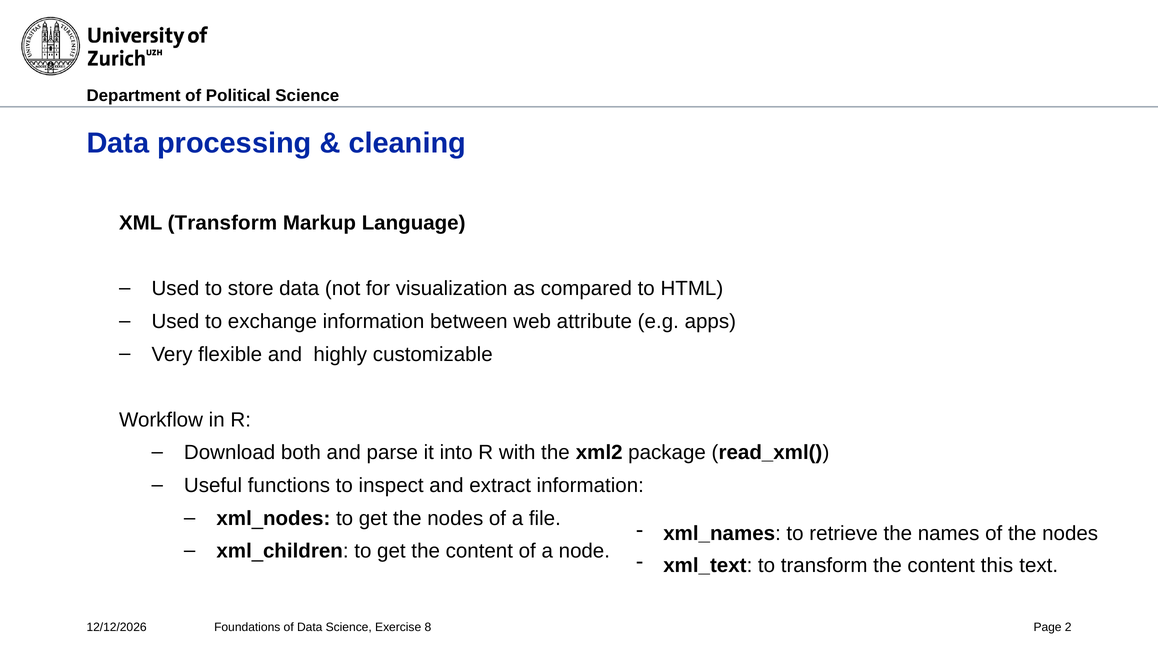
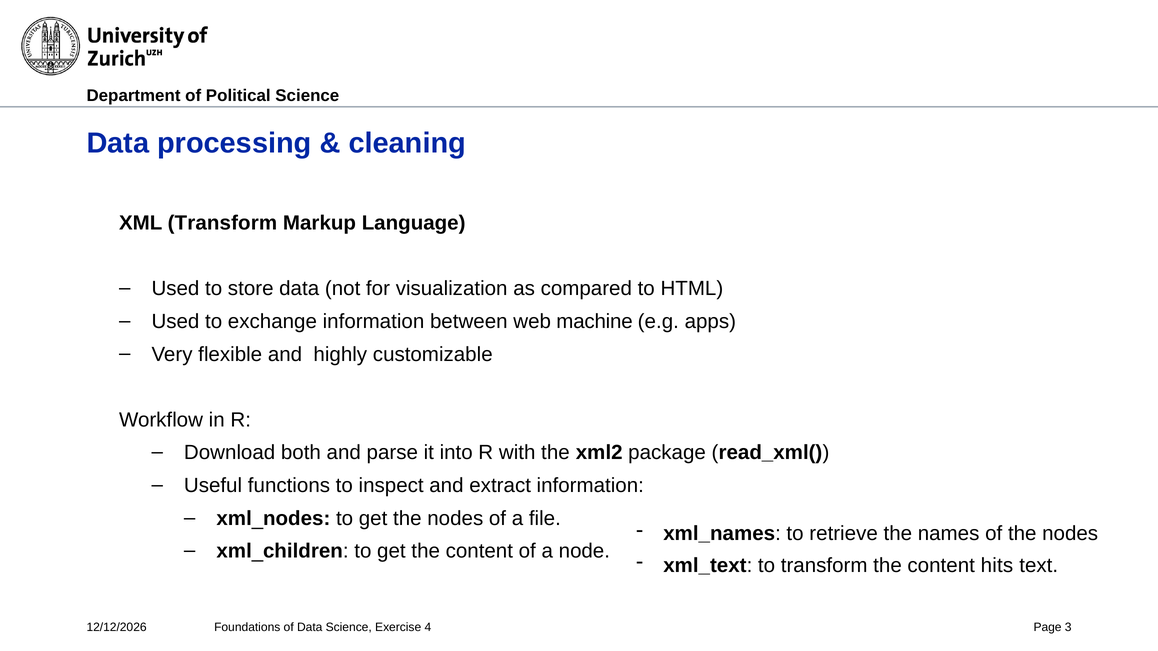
attribute: attribute -> machine (595, 322)
this: this -> hits (997, 566)
8: 8 -> 4 (428, 628)
2: 2 -> 3 (1068, 628)
